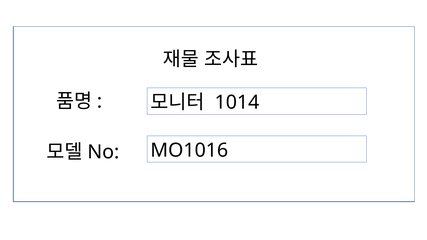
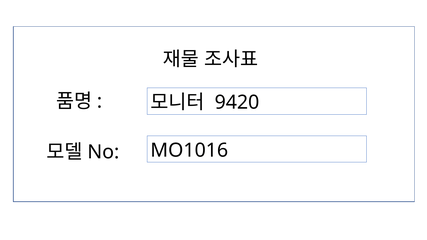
1014: 1014 -> 9420 (237, 103)
